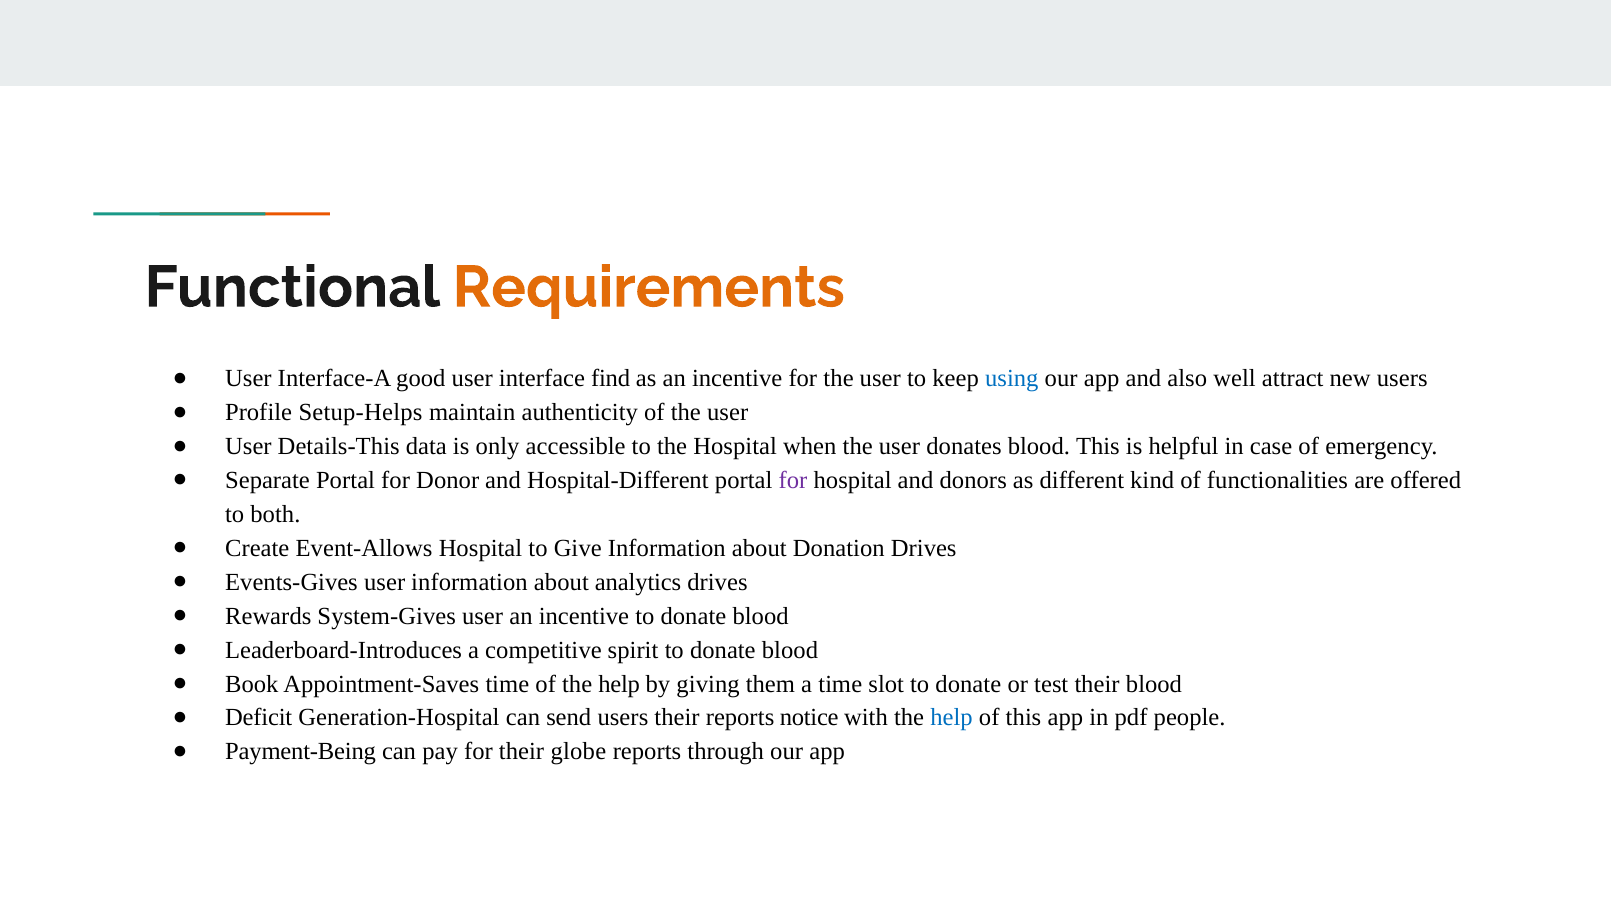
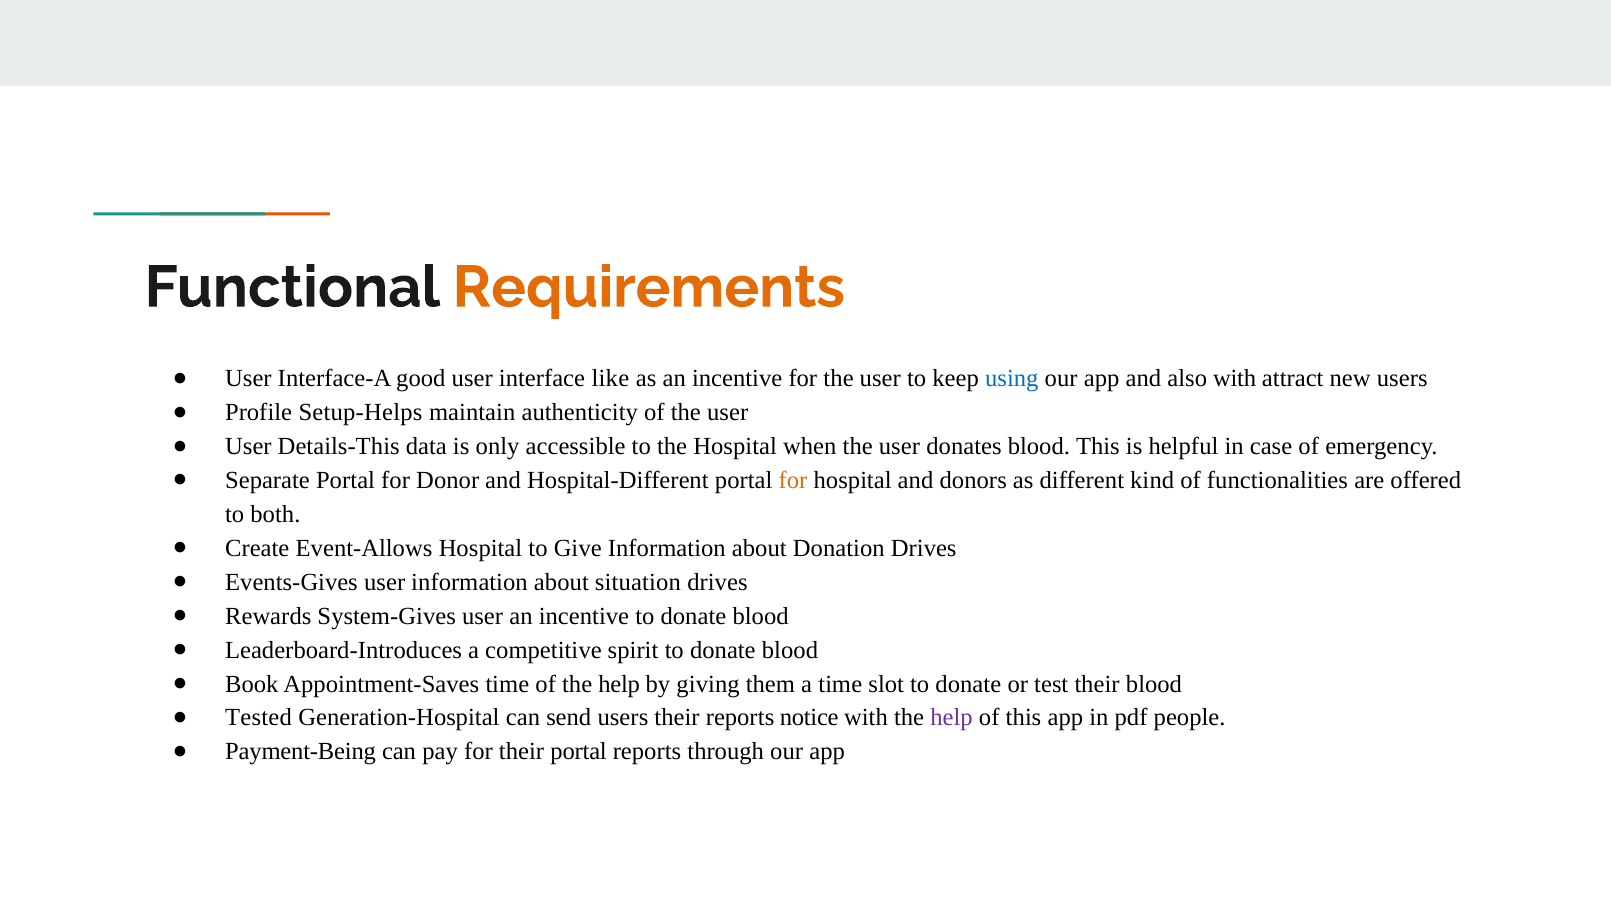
find: find -> like (610, 379)
also well: well -> with (1235, 379)
for colour: purple -> orange (793, 481)
analytics: analytics -> situation (638, 582)
Deficit: Deficit -> Tested (258, 718)
help colour: blue -> purple (952, 718)
their globe: globe -> portal (579, 752)
